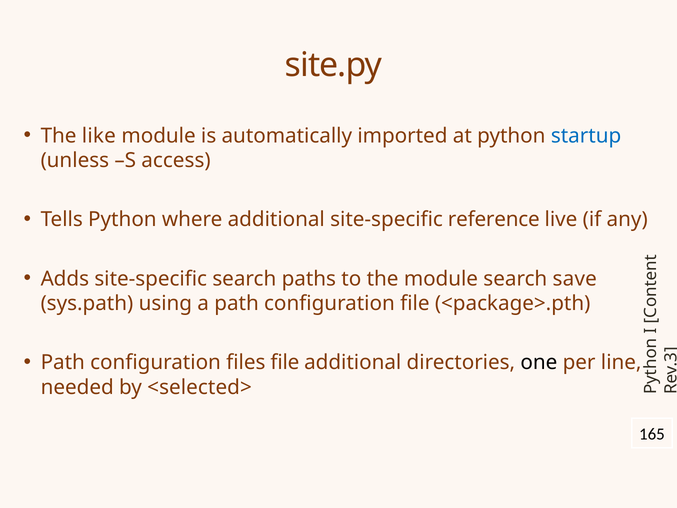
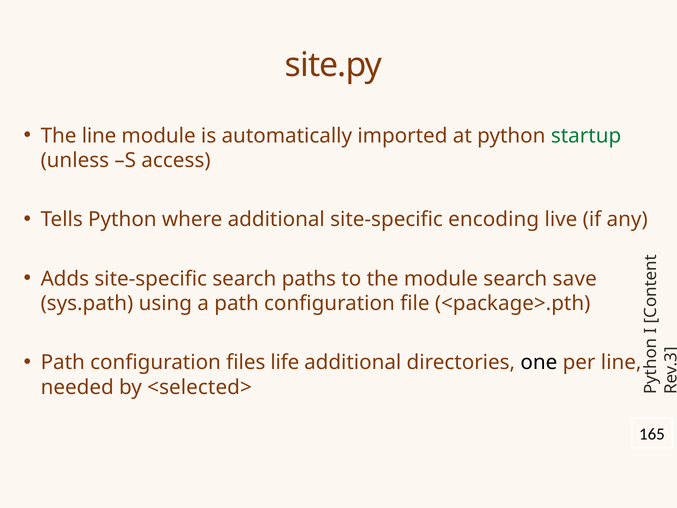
The like: like -> line (99, 136)
startup colour: blue -> green (586, 136)
reference: reference -> encoding (494, 220)
files file: file -> life (285, 362)
